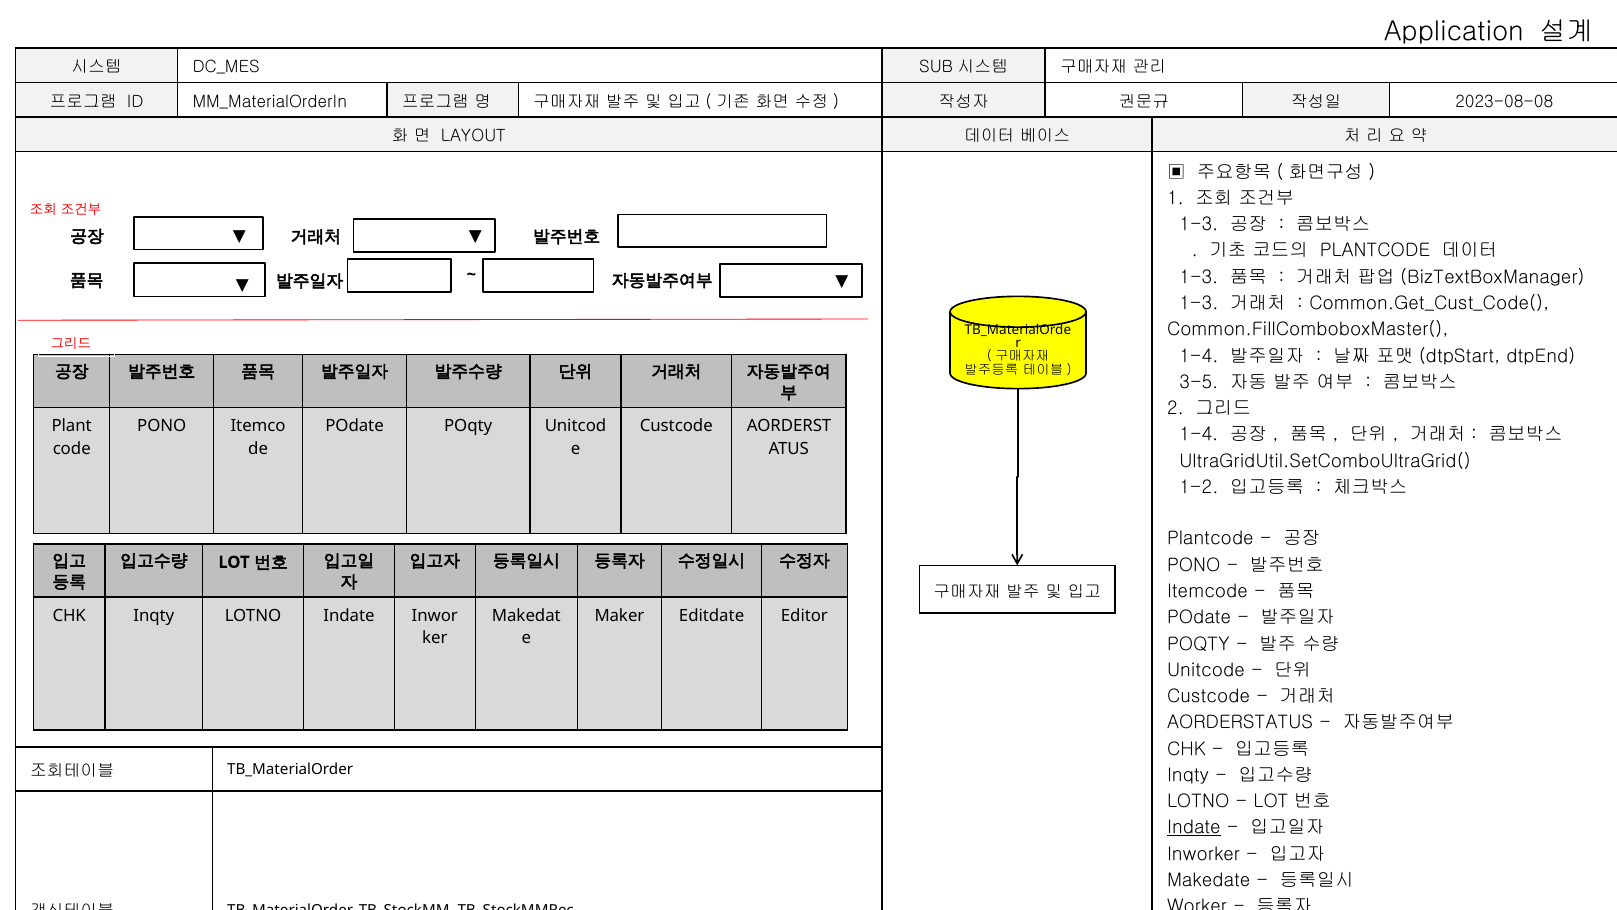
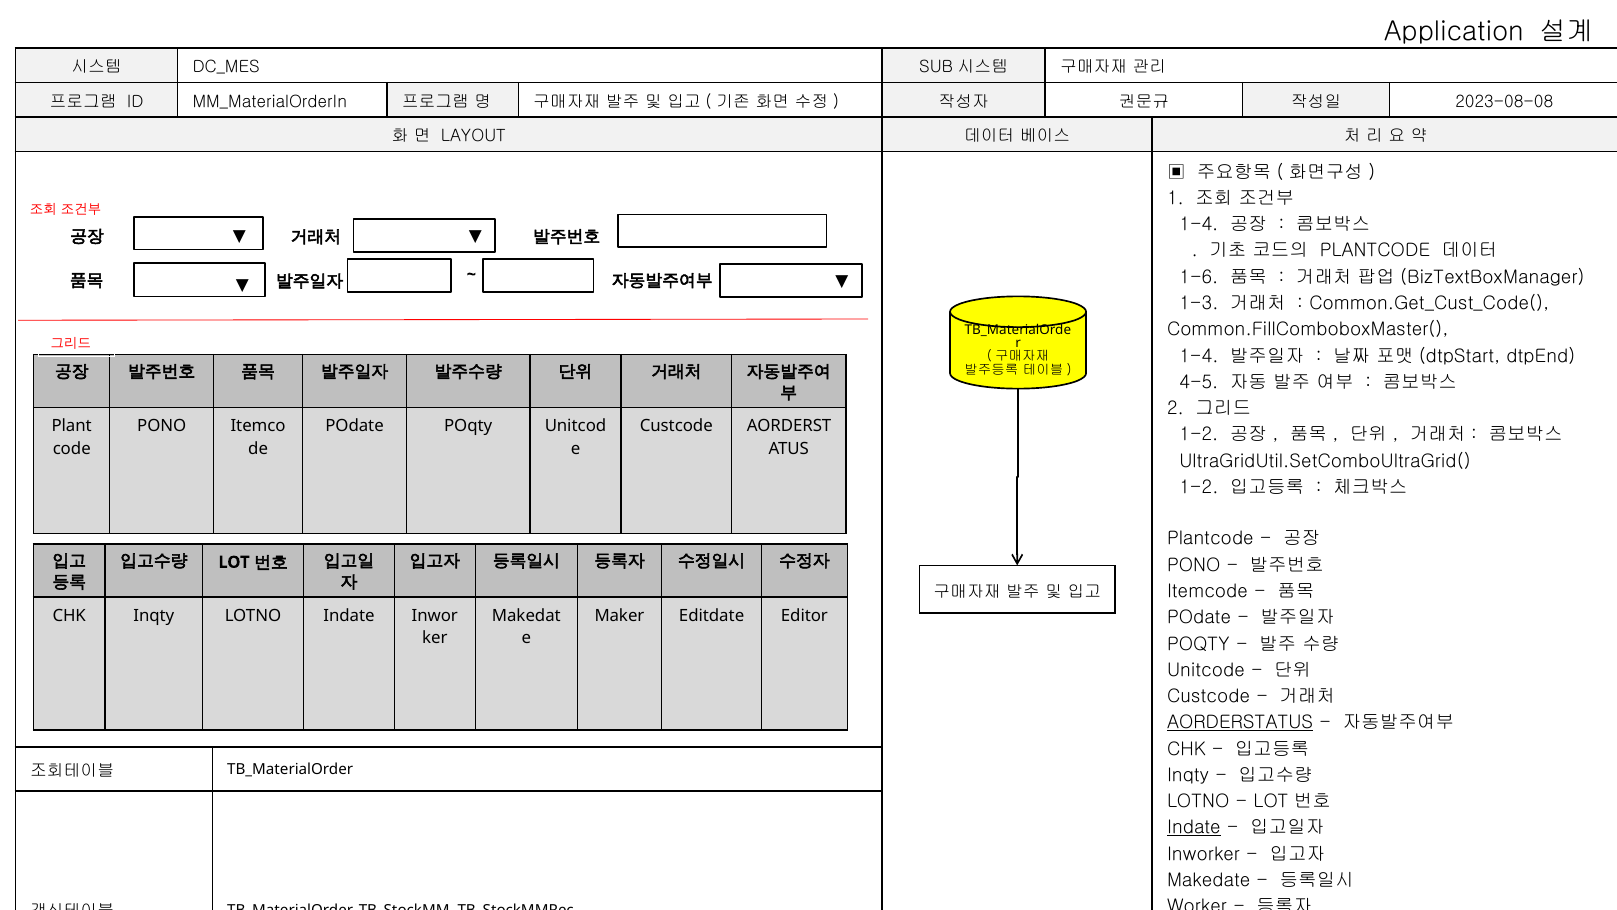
1-3: 1-3 -> 1-4 (1199, 224)
1-3: 1-3 -> 1-6 (1199, 277)
3-5: 3-5 -> 4-5 (1199, 382)
1-4: 1-4 -> 1-2 (1199, 435)
AORDERSTATUS underline: none -> present (1240, 722)
